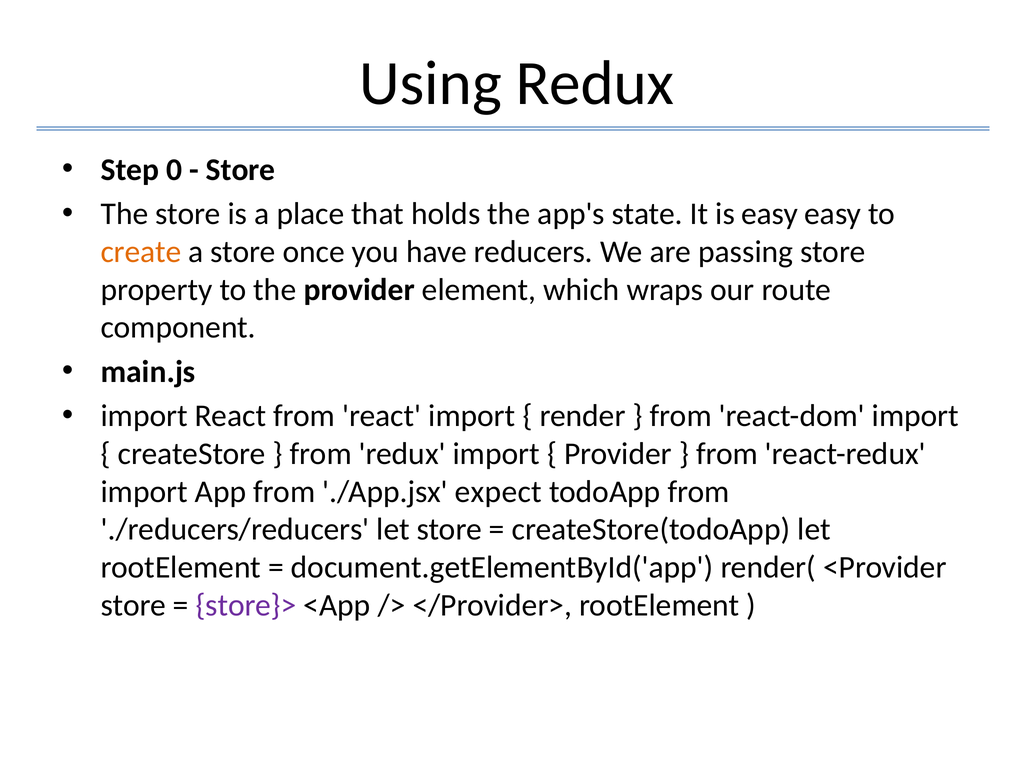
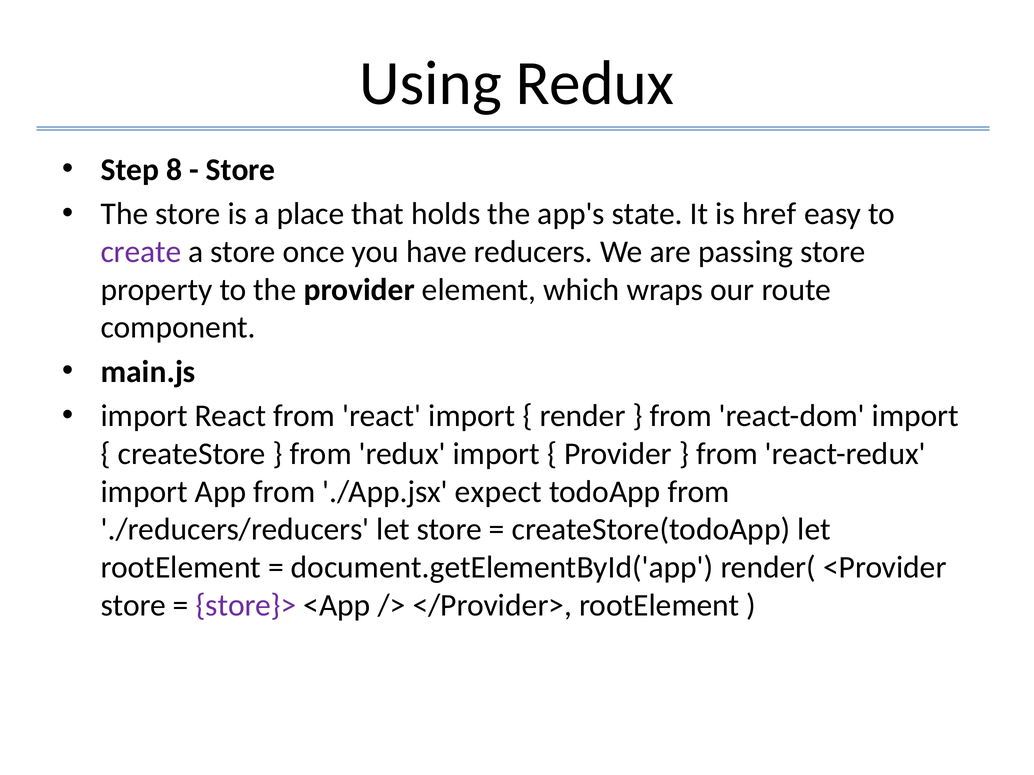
0: 0 -> 8 (174, 170)
is easy: easy -> href (769, 214)
create colour: orange -> purple (141, 252)
